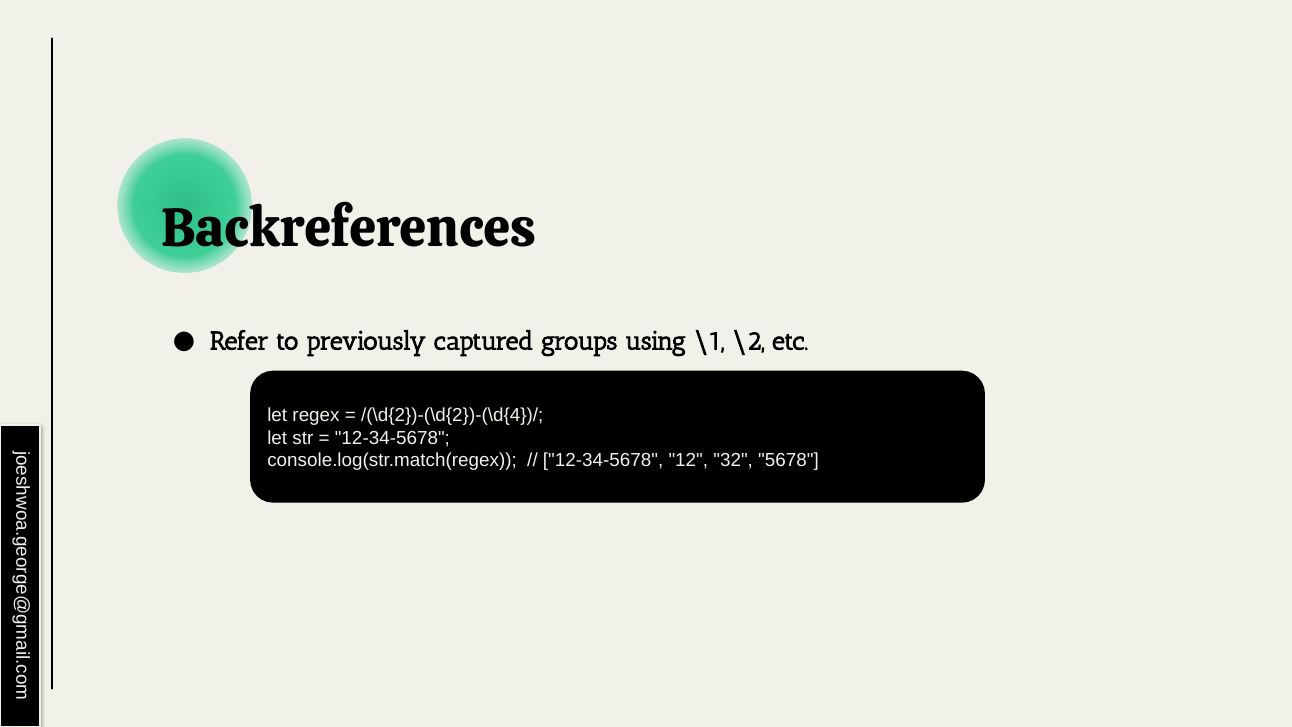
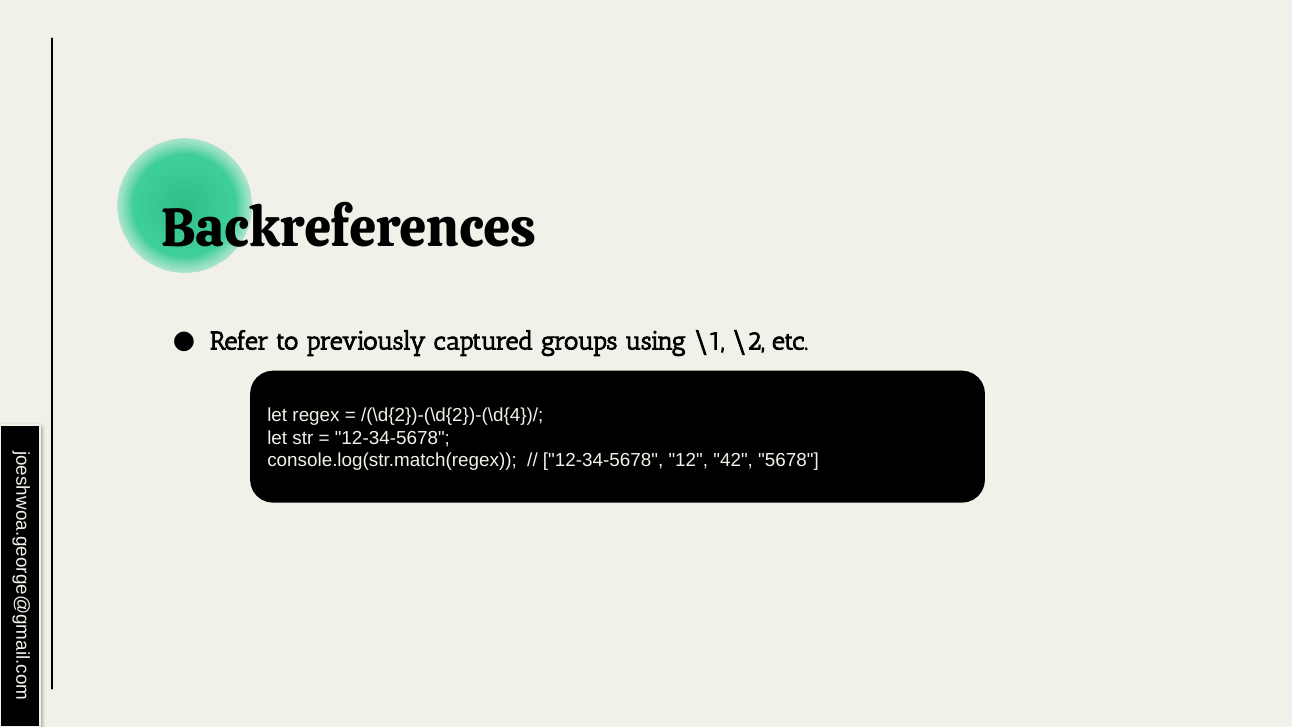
32: 32 -> 42 (733, 460)
